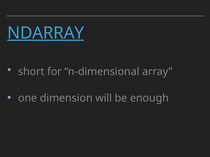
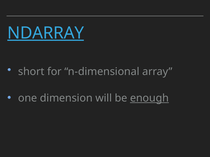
enough underline: none -> present (149, 98)
